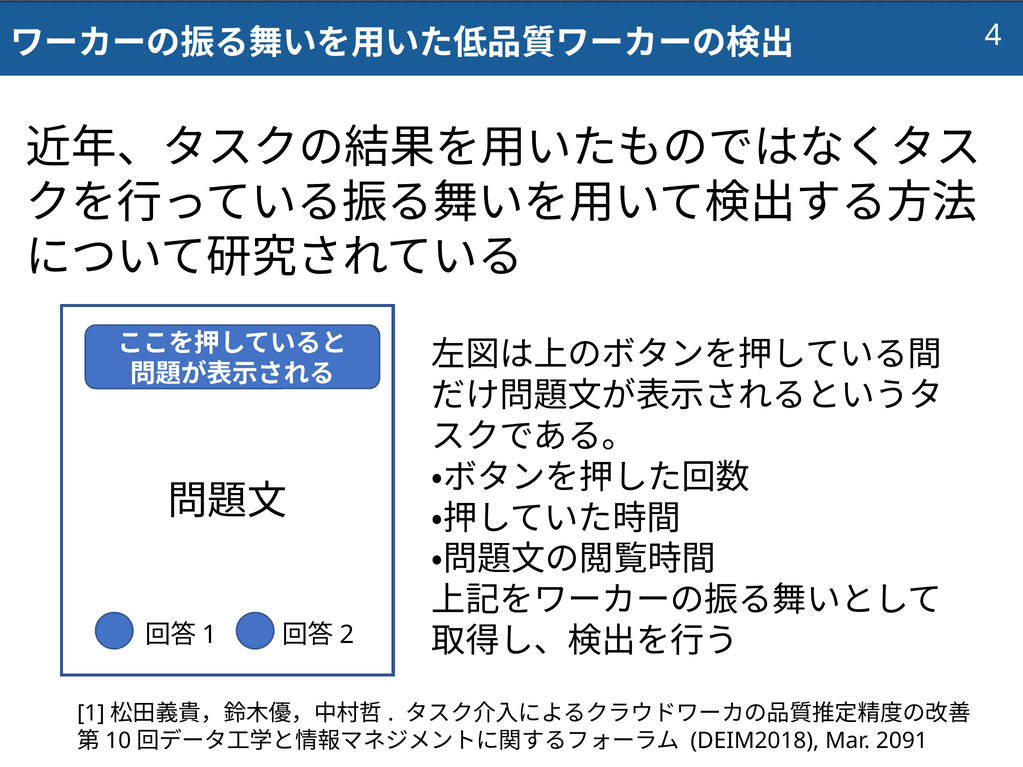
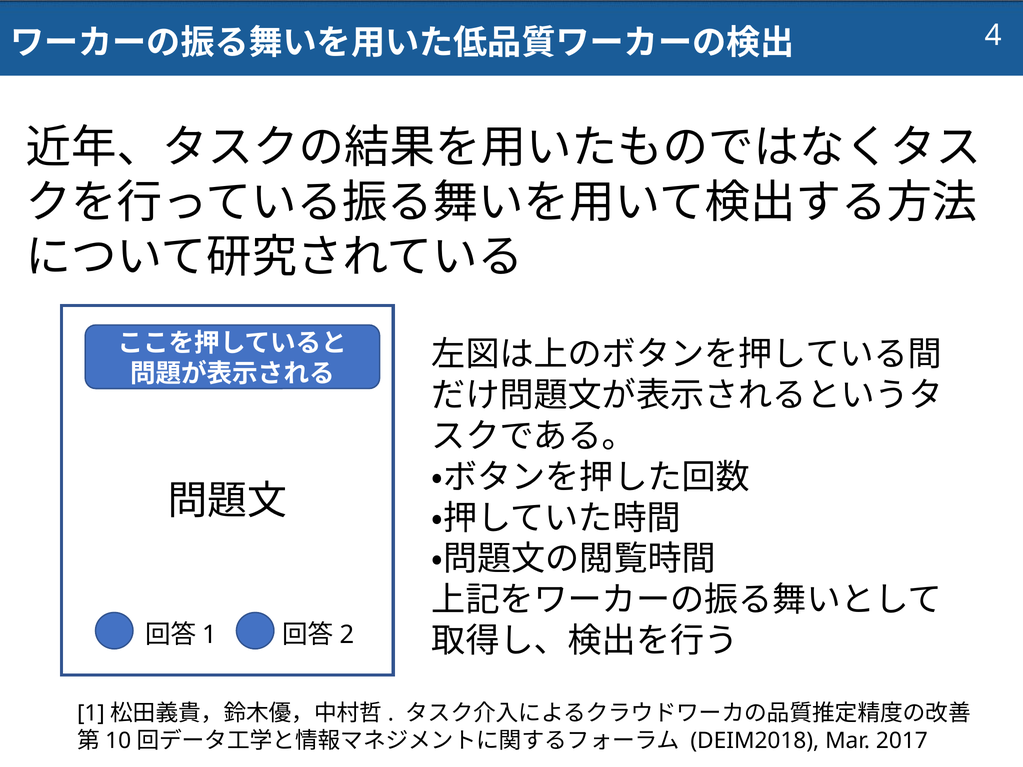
2091: 2091 -> 2017 (902, 741)
